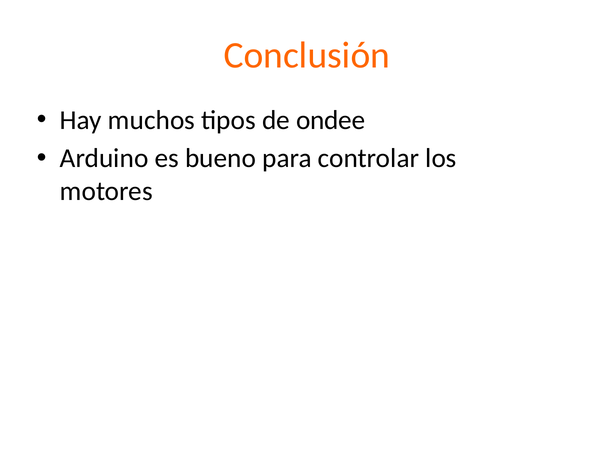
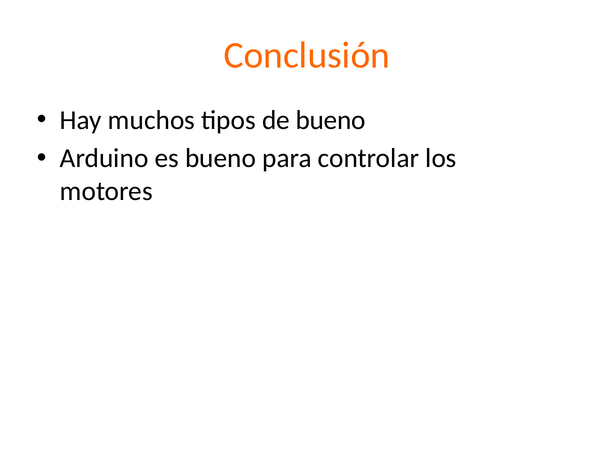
de ondee: ondee -> bueno (331, 120)
